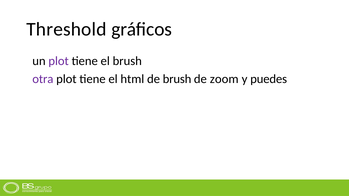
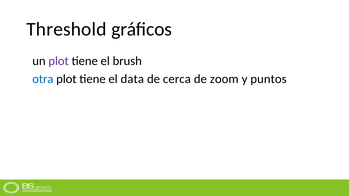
otra colour: purple -> blue (43, 79)
html: html -> data (132, 79)
de brush: brush -> cerca (177, 79)
puedes: puedes -> puntos (269, 79)
